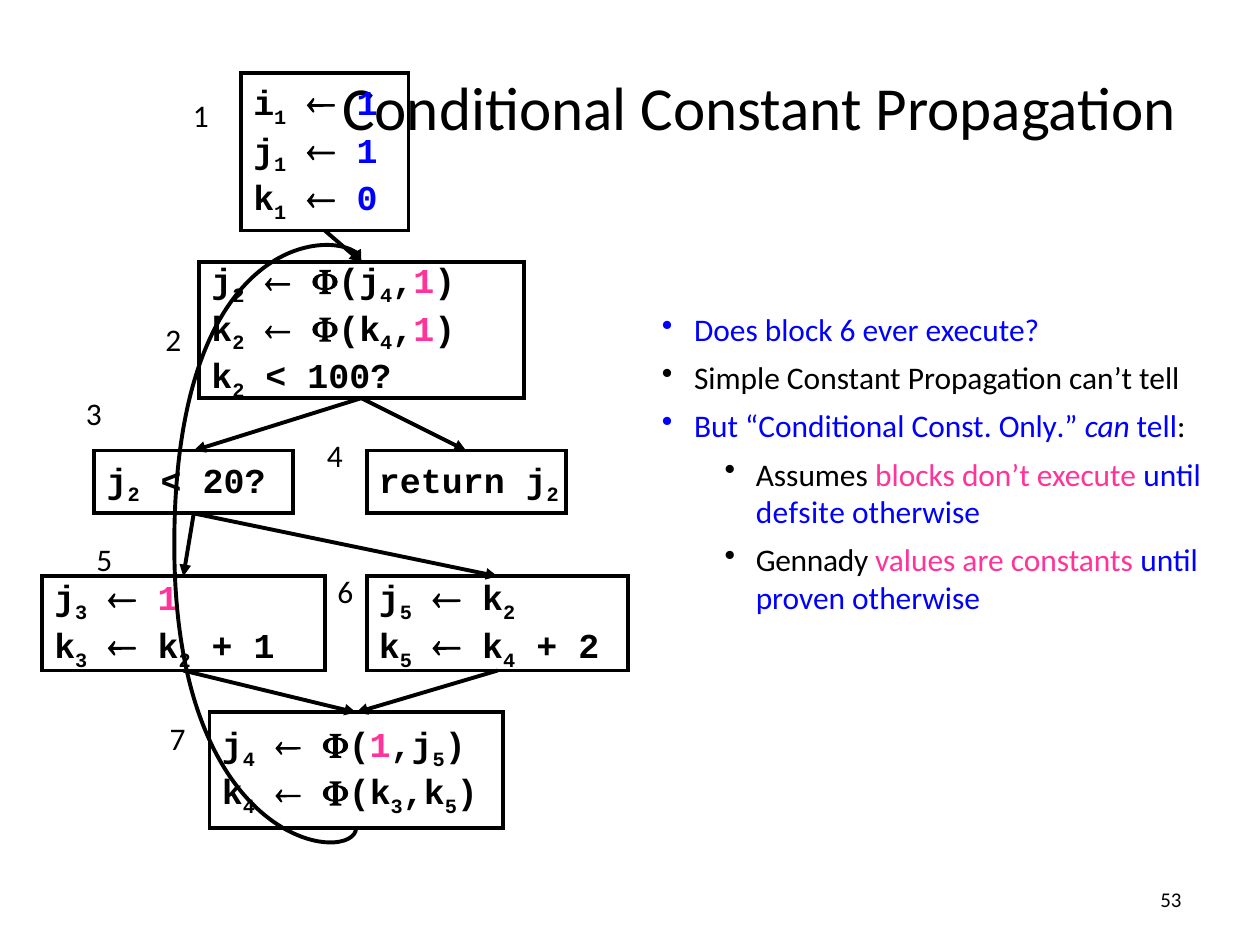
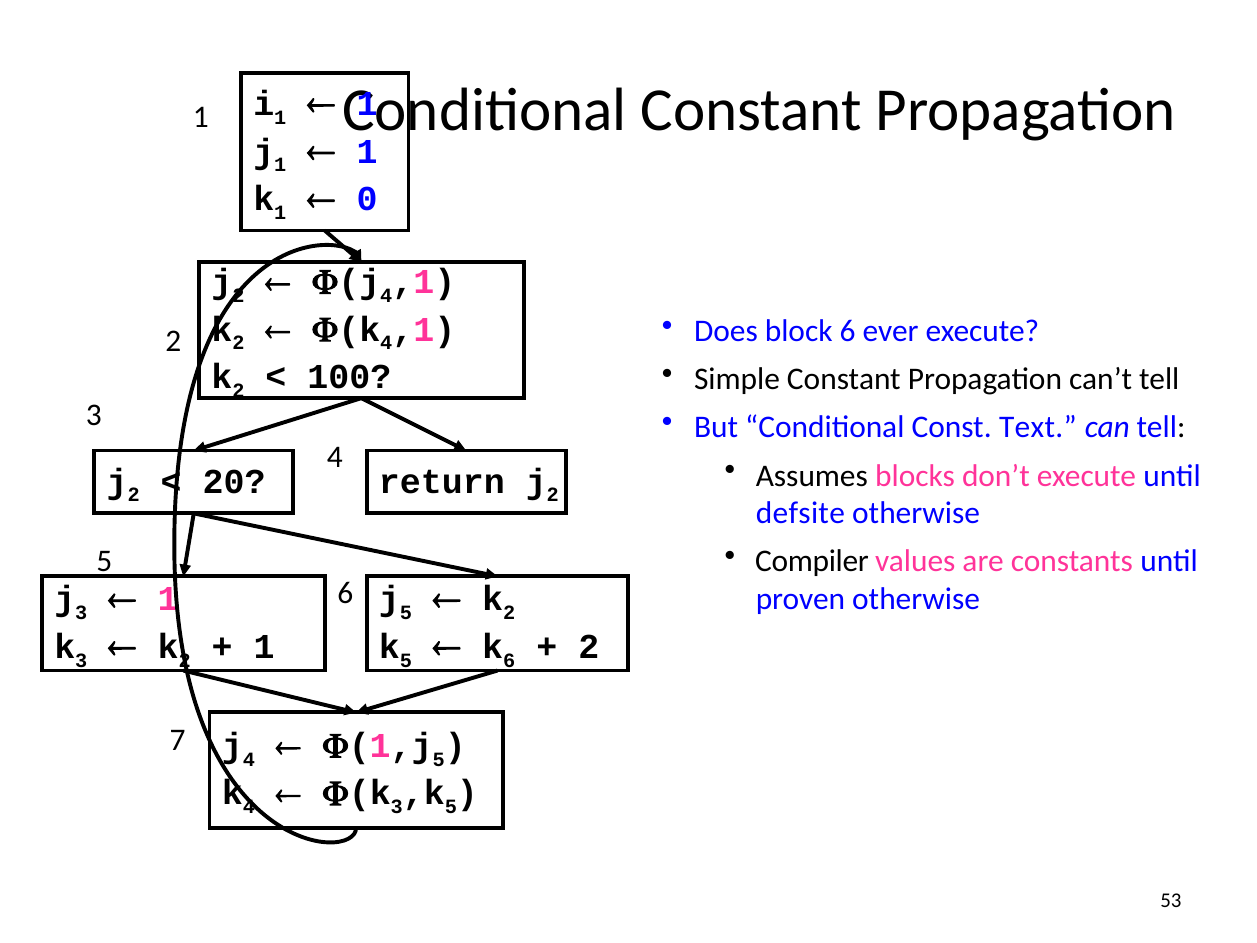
Only: Only -> Text (1038, 427)
Gennady: Gennady -> Compiler (812, 561)
4: 4 -> 6 (509, 660)
